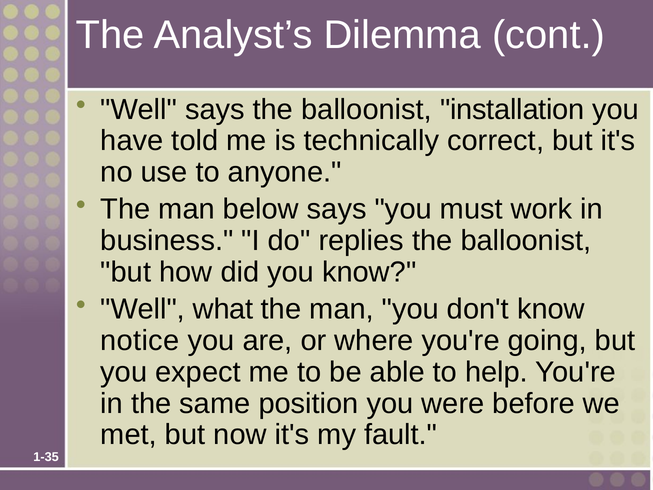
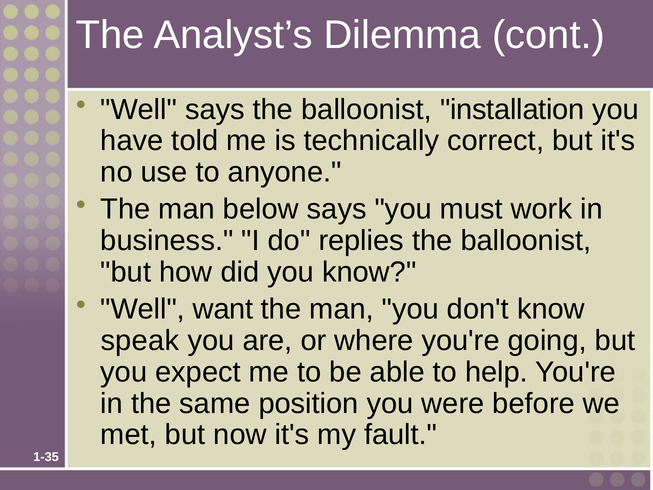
what: what -> want (223, 309)
notice: notice -> speak (140, 341)
